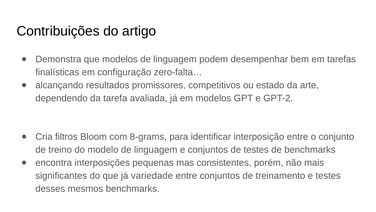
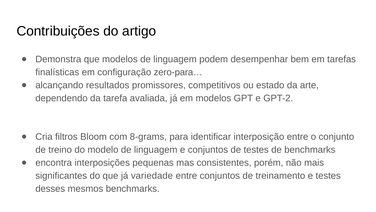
zero-falta…: zero-falta… -> zero-para… (178, 72)
